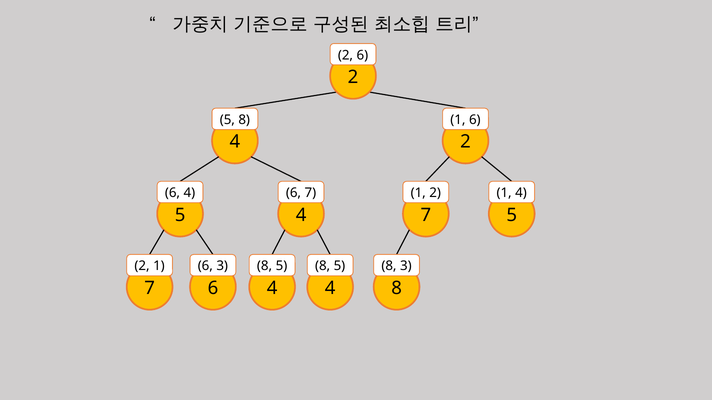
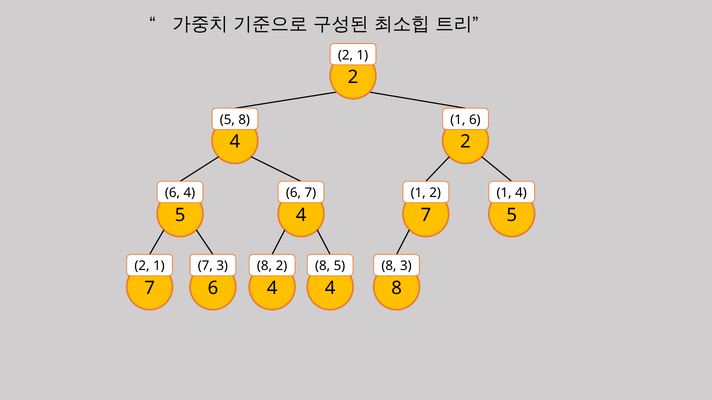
6: 6 -> 1 (362, 55)
6: 6 -> 7 (205, 266)
5: 5 -> 2 (281, 266)
